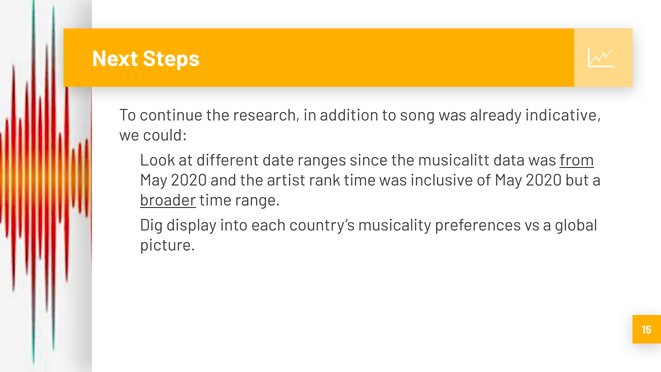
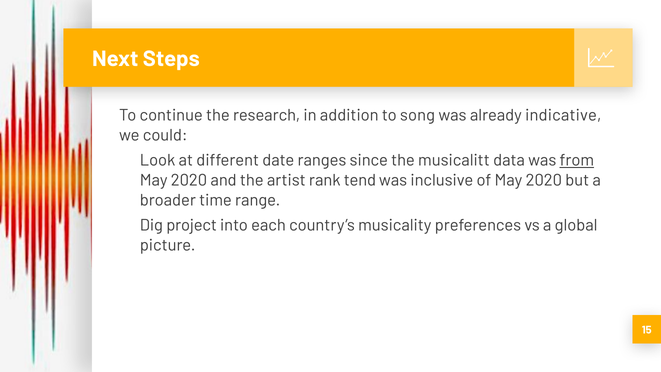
rank time: time -> tend (360, 180)
broader underline: present -> none (168, 200)
display: display -> project (192, 225)
